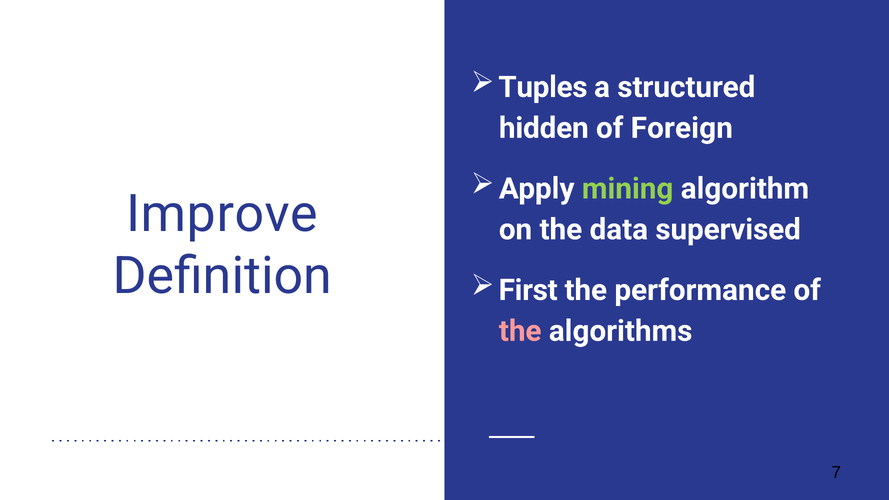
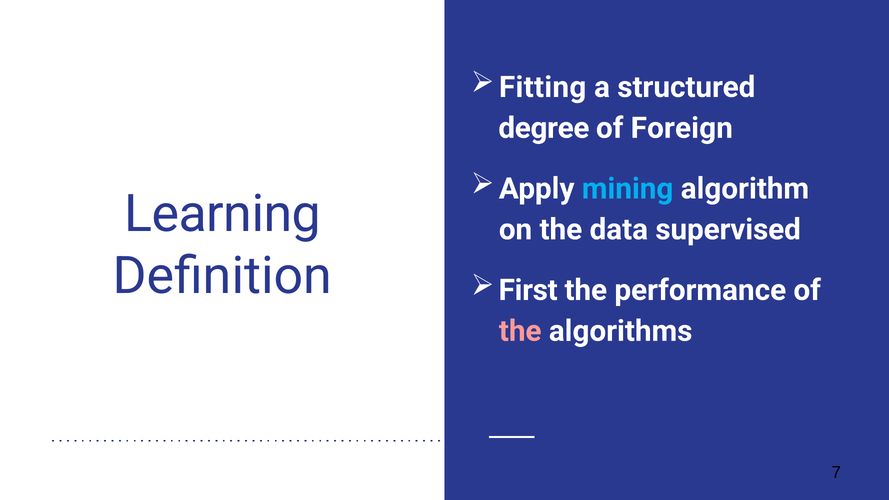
Tuples: Tuples -> Fitting (543, 87)
hidden: hidden -> degree (544, 128)
mining colour: light green -> light blue (628, 189)
Improve: Improve -> Learning (223, 214)
